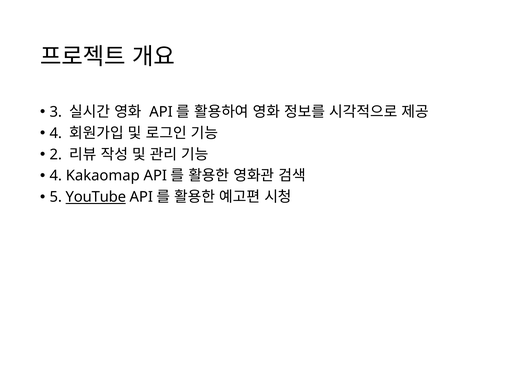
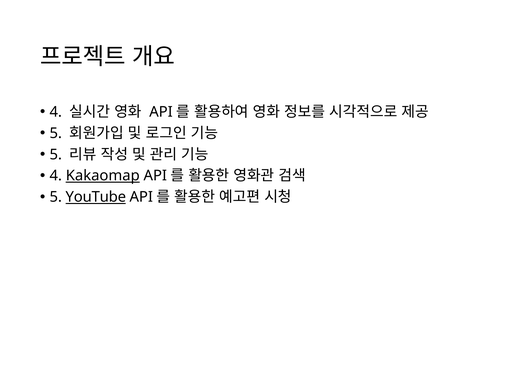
3: 3 -> 4 (56, 112)
4: 4 -> 5 (56, 133)
2: 2 -> 5 (56, 154)
Kakaomap underline: none -> present (103, 176)
